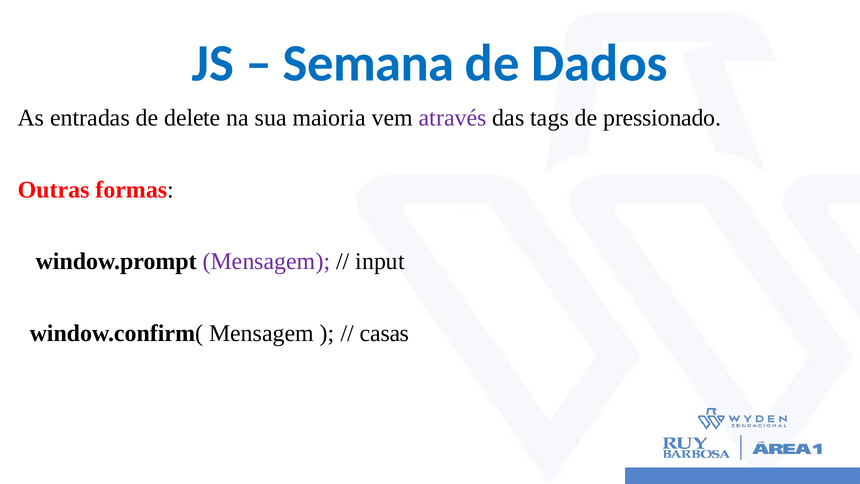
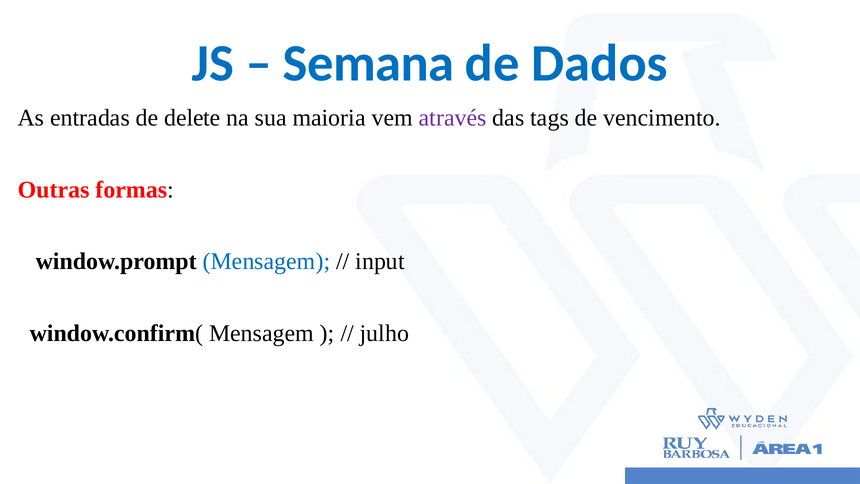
pressionado: pressionado -> vencimento (662, 118)
Mensagem colour: purple -> blue (266, 261)
casas: casas -> julho (384, 333)
